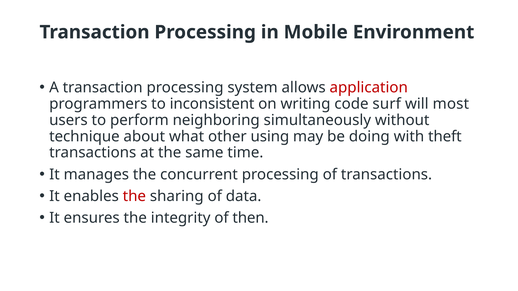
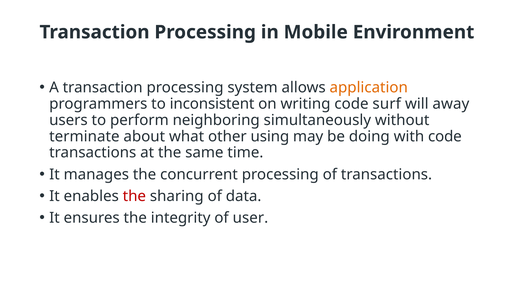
application colour: red -> orange (369, 88)
most: most -> away (451, 104)
technique: technique -> terminate (84, 137)
with theft: theft -> code (445, 137)
then: then -> user (250, 218)
